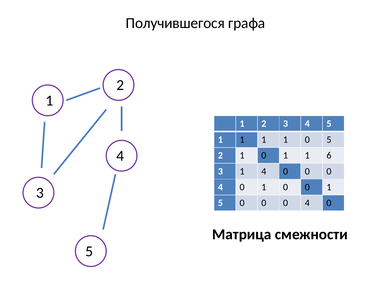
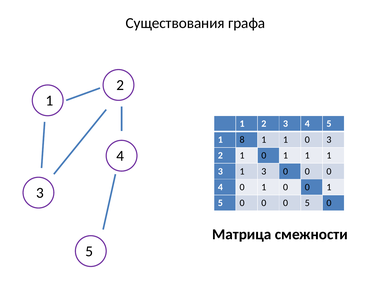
Получившегося: Получившегося -> Существования (175, 23)
1: 1 -> 8 (242, 140)
0 5: 5 -> 3 (329, 140)
1 1 6: 6 -> 1 (329, 156)
3 1 4: 4 -> 3 (264, 171)
4: 4 -> 5 (307, 203)
